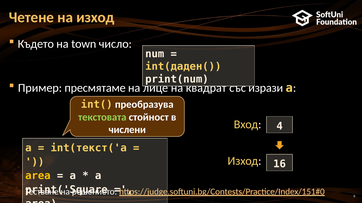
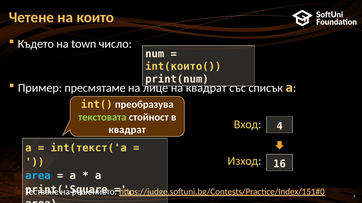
на изход: изход -> които (95, 18)
int(даден(: int(даден( -> int(които( (183, 67)
изрази: изрази -> списък (266, 88)
числени: числени -> квадрат (127, 130)
area colour: yellow -> light blue (38, 176)
